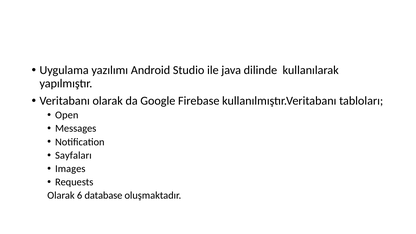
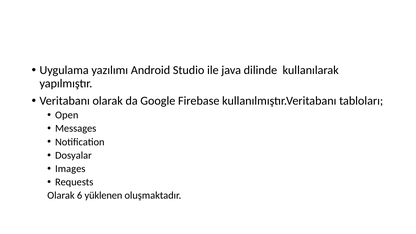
Sayfaları: Sayfaları -> Dosyalar (73, 155)
database: database -> yüklenen (103, 195)
